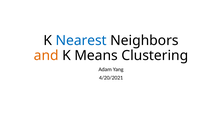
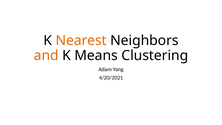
Nearest colour: blue -> orange (81, 41)
